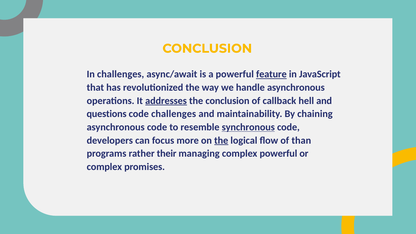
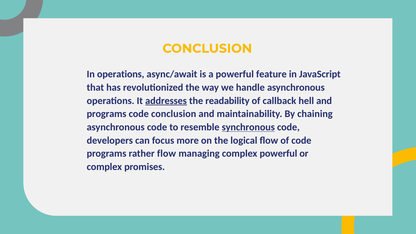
In challenges: challenges -> operations (121, 74)
feature underline: present -> none (271, 74)
the conclusion: conclusion -> readability (227, 101)
questions: questions -> programs (107, 114)
code challenges: challenges -> conclusion (174, 114)
the underline: present -> none (221, 140)
of than: than -> code (301, 140)
rather their: their -> flow (167, 154)
